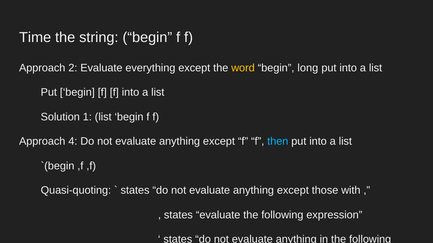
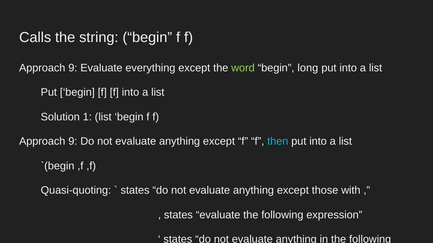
Time: Time -> Calls (35, 38)
2: 2 -> 9 (73, 68)
word colour: yellow -> light green (243, 68)
4: 4 -> 9 (73, 142)
